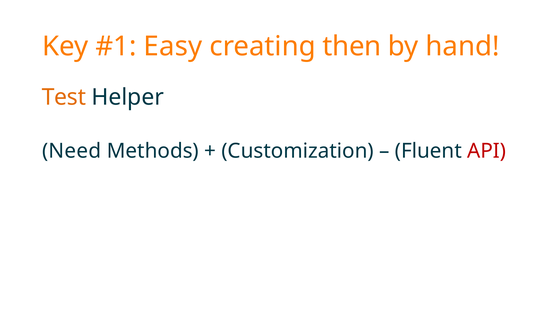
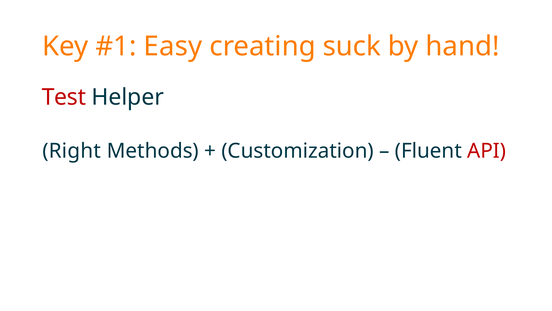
then: then -> suck (352, 46)
Test colour: orange -> red (64, 97)
Need: Need -> Right (72, 151)
